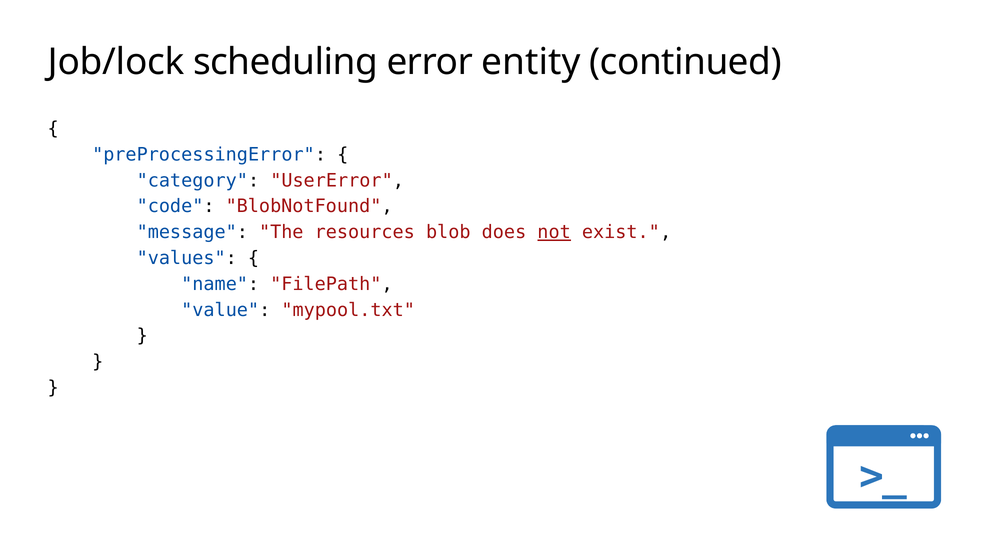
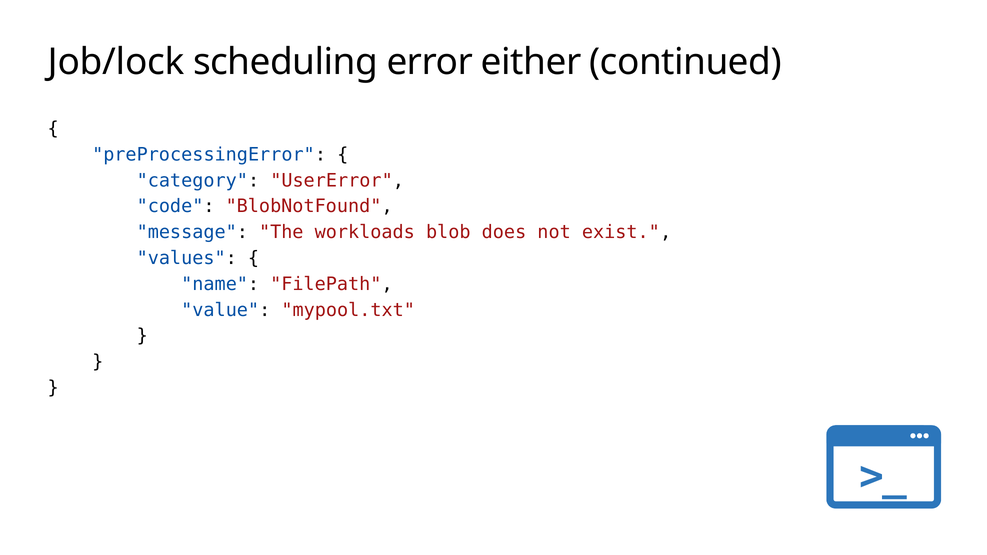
entity: entity -> either (531, 62)
resources: resources -> workloads (365, 232)
not underline: present -> none (554, 232)
